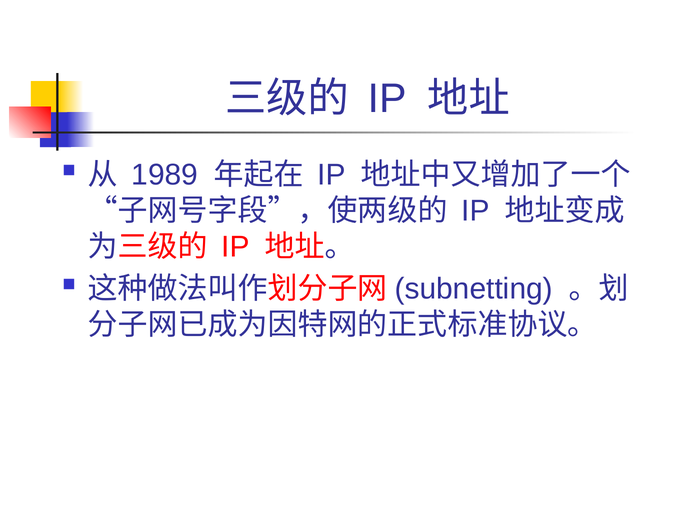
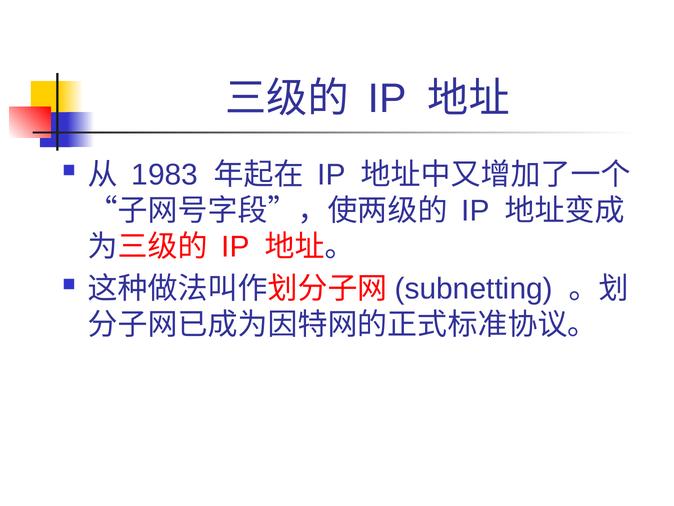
1989: 1989 -> 1983 (165, 175)
